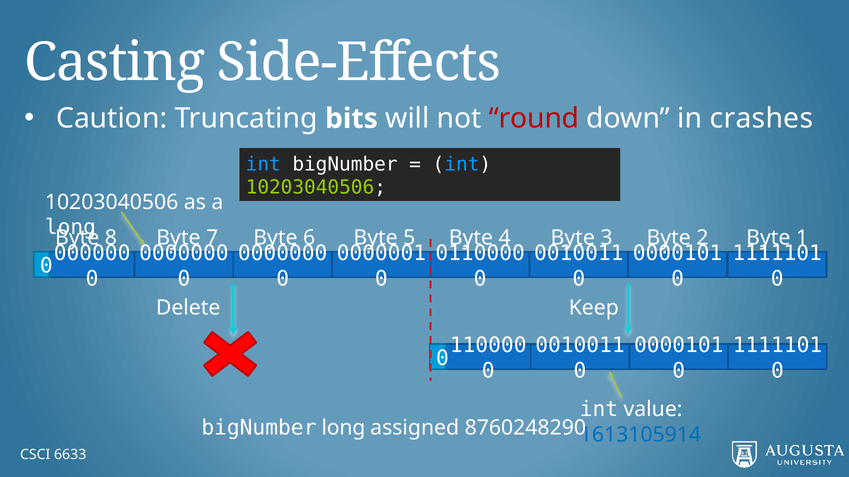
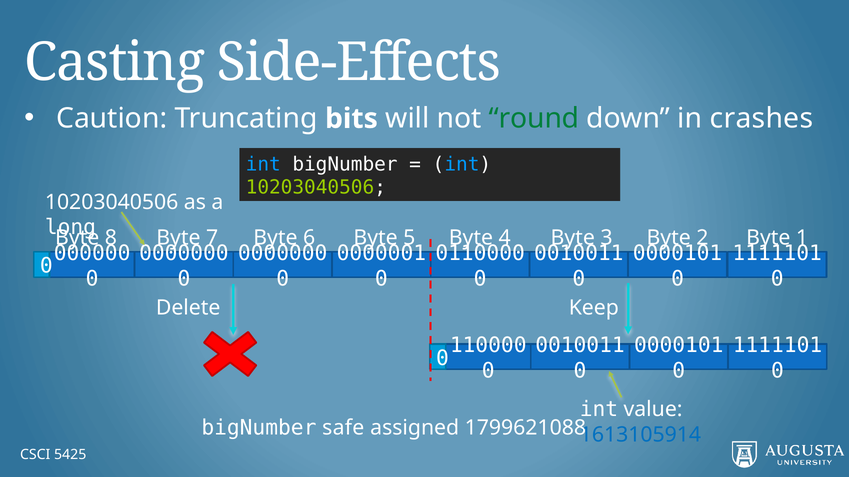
round colour: red -> green (534, 119)
bigNumber long: long -> safe (343, 428)
8760248290: 8760248290 -> 1799621088 (525, 428)
6633: 6633 -> 5425 (70, 455)
